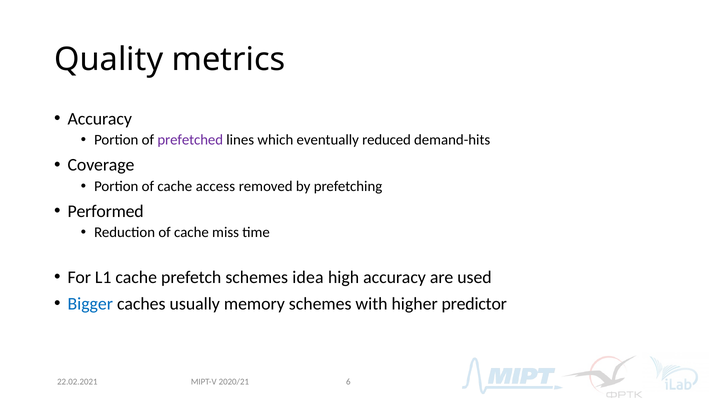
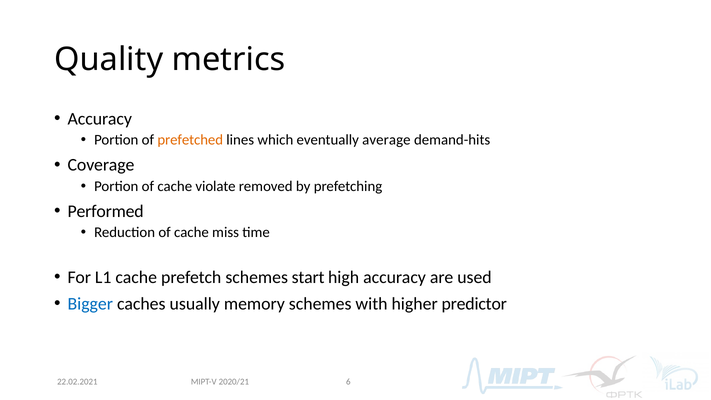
prefetched colour: purple -> orange (190, 140)
reduced: reduced -> average (386, 140)
access: access -> violate (216, 186)
idea: idea -> start (308, 277)
